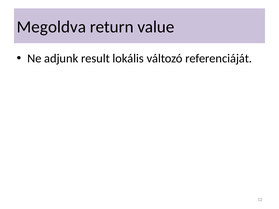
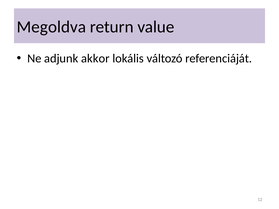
result: result -> akkor (95, 59)
